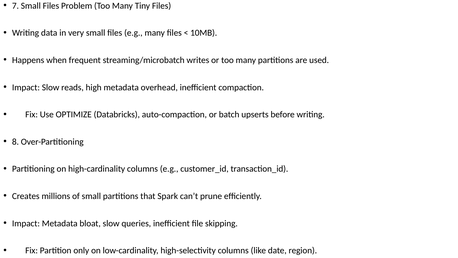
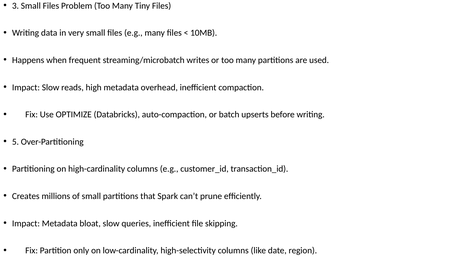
7: 7 -> 3 (15, 6)
8: 8 -> 5 (15, 142)
